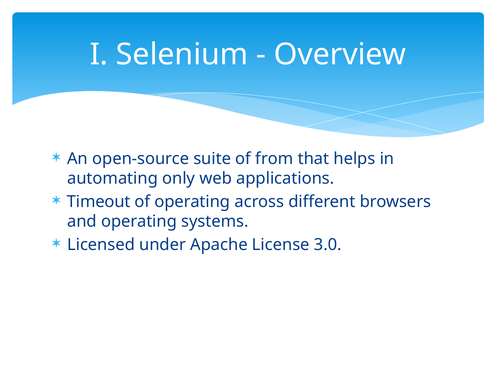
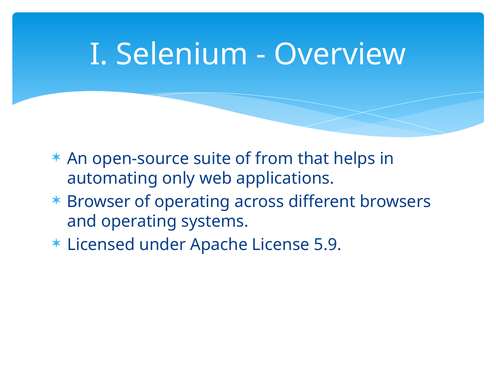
Timeout: Timeout -> Browser (99, 202)
3.0: 3.0 -> 5.9 (328, 245)
